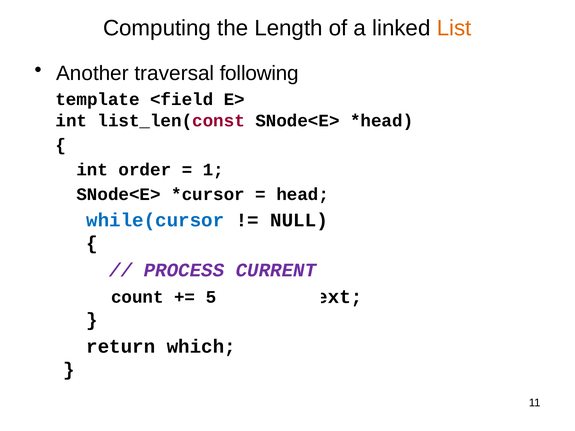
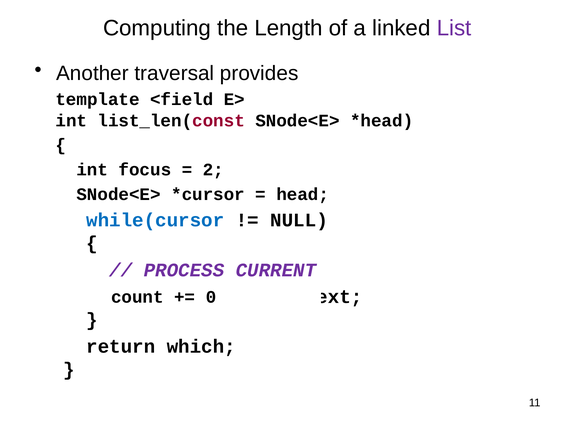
List colour: orange -> purple (454, 28)
following: following -> provides (259, 73)
order: order -> focus (145, 170)
1: 1 -> 2 (213, 170)
5: 5 -> 0 (211, 297)
